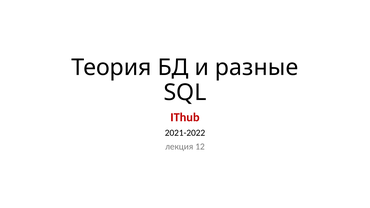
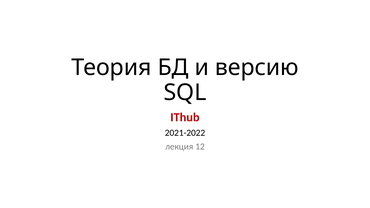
разные: разные -> версию (257, 68)
